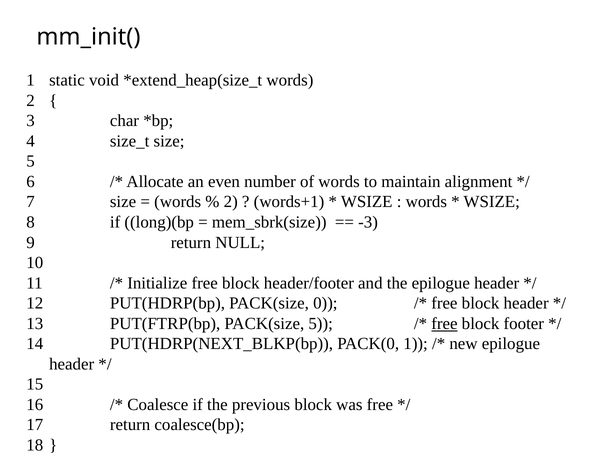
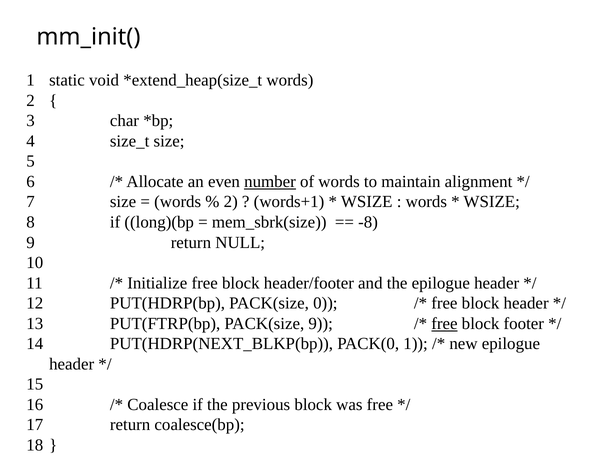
number underline: none -> present (270, 182)
-3: -3 -> -8 (368, 222)
PACK(size 5: 5 -> 9 (321, 324)
